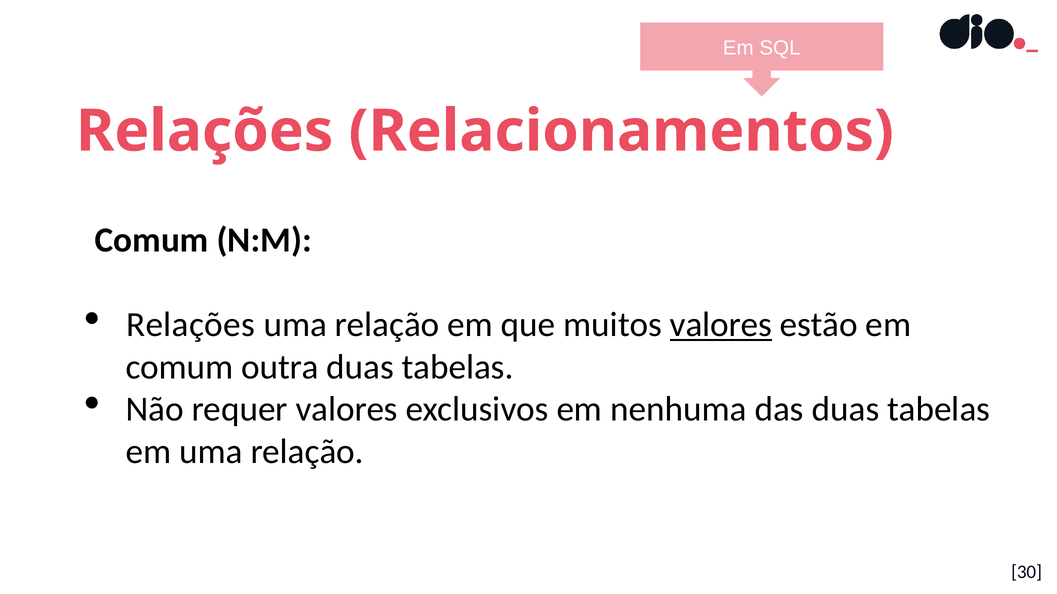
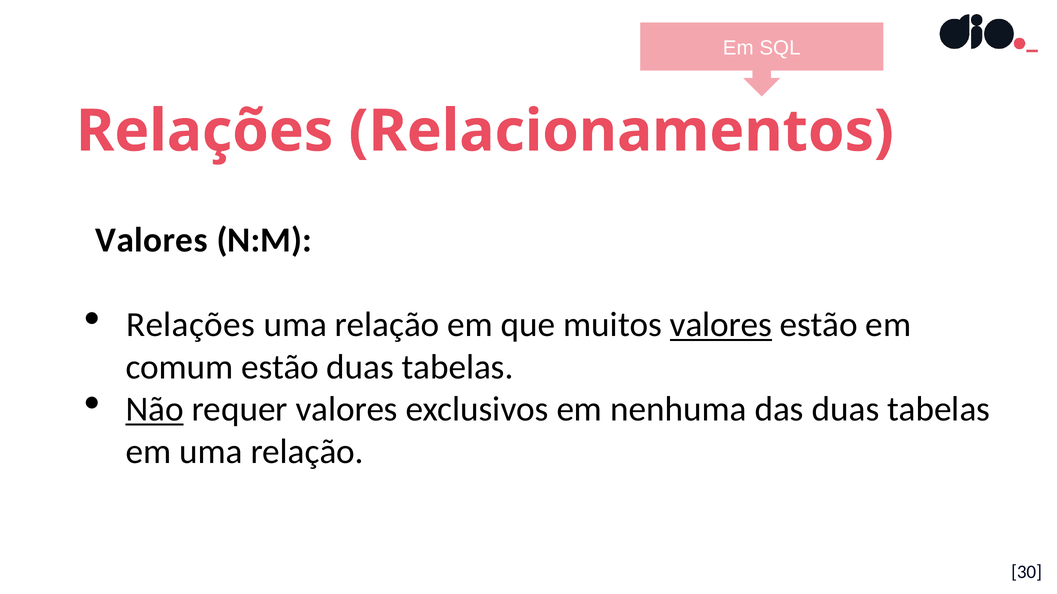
Comum: Comum -> Valores (151, 241)
comum outra: outra -> estão (280, 367)
Não underline: none -> present (155, 410)
